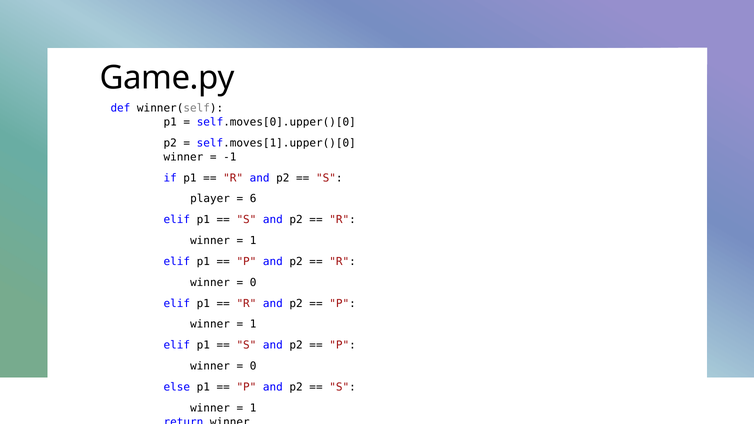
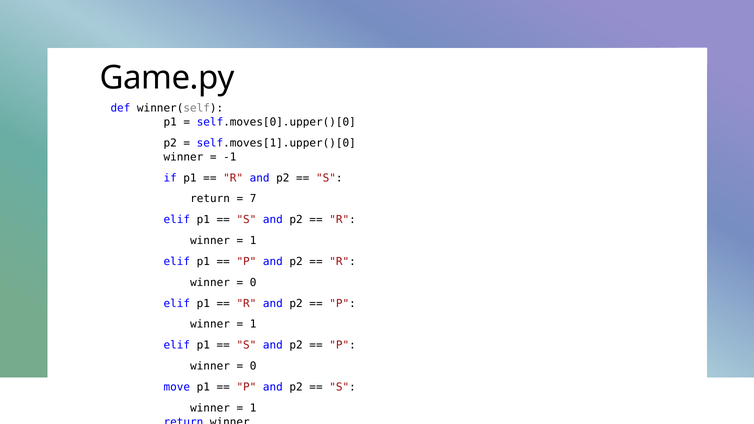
player: player -> return (210, 199)
6: 6 -> 7 (253, 199)
else: else -> move (177, 387)
